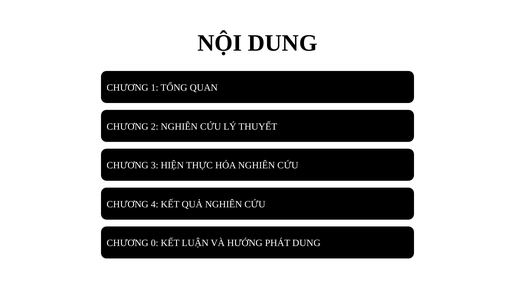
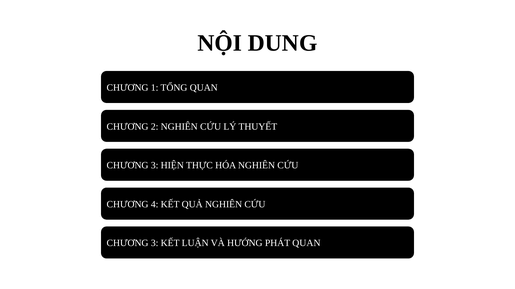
0: 0 -> 3 (155, 244)
PHÁT DUNG: DUNG -> QUAN (306, 244)
